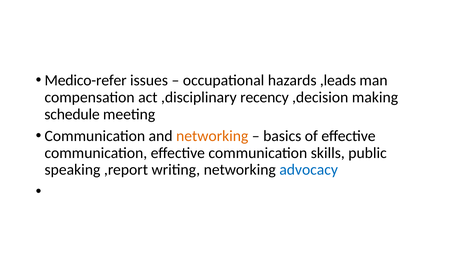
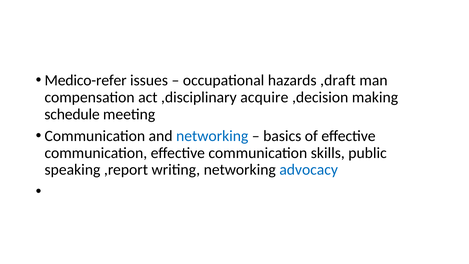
,leads: ,leads -> ,draft (338, 80)
recency: recency -> acquire (264, 97)
networking colour: orange -> blue (212, 136)
